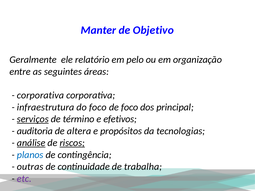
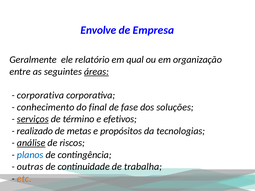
Manter: Manter -> Envolve (98, 30)
Objetivo: Objetivo -> Empresa (153, 30)
pelo: pelo -> qual (135, 60)
áreas underline: none -> present (96, 72)
infraestrutura: infraestrutura -> conhecimento (46, 107)
do foco: foco -> final (98, 107)
de foco: foco -> fase (130, 107)
principal: principal -> soluções (175, 107)
auditoria: auditoria -> realizado (35, 131)
altera: altera -> metas (79, 131)
riscos underline: present -> none (72, 143)
etc colour: purple -> orange (24, 179)
